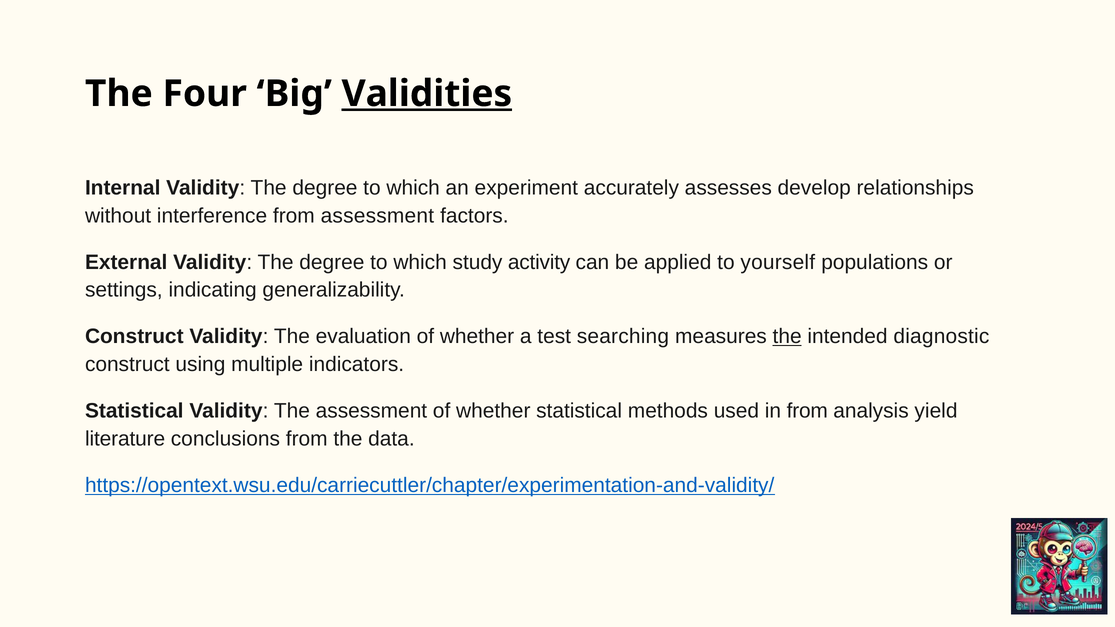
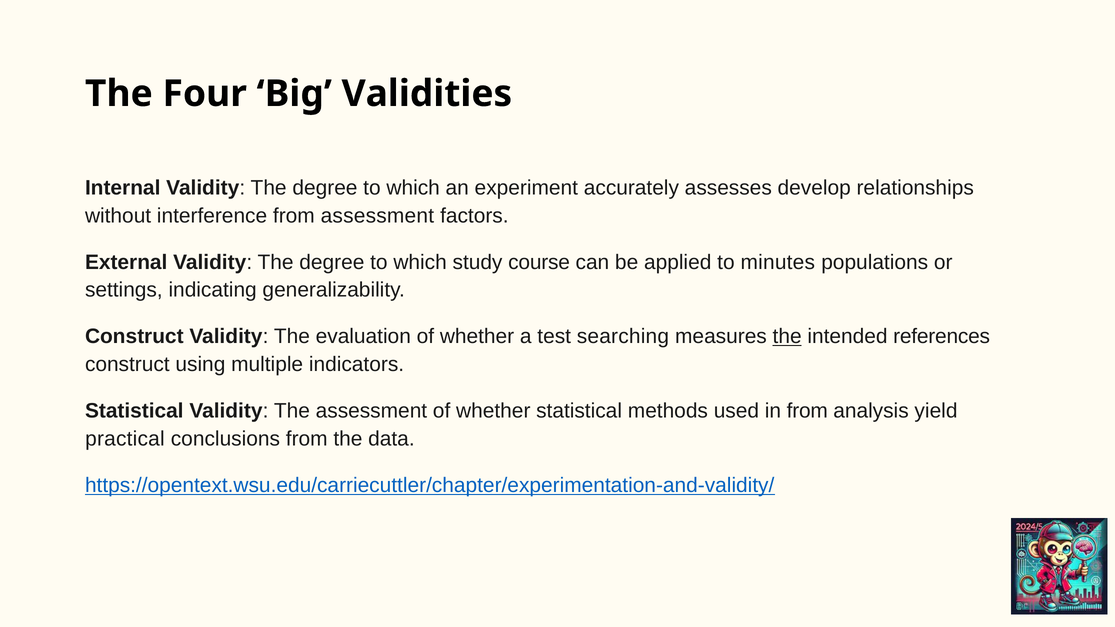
Validities underline: present -> none (427, 94)
activity: activity -> course (539, 262)
yourself: yourself -> minutes (778, 262)
diagnostic: diagnostic -> references (942, 337)
literature: literature -> practical (125, 439)
